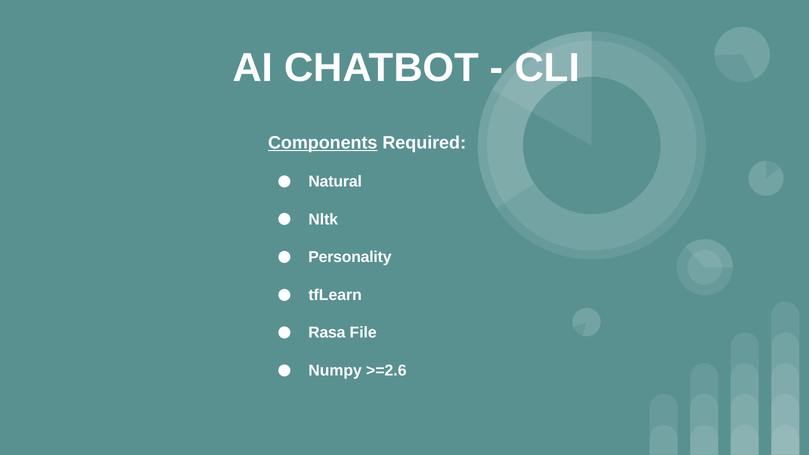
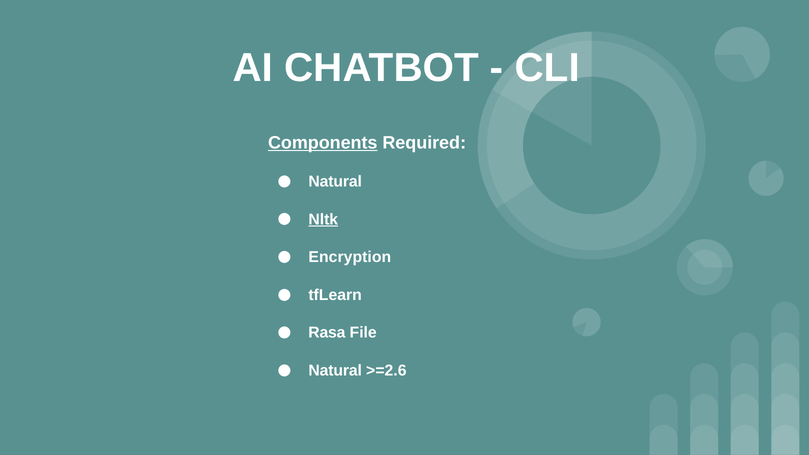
Nltk underline: none -> present (323, 219)
Personality: Personality -> Encryption (350, 257)
Numpy: Numpy -> Natural (335, 371)
